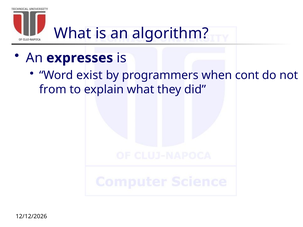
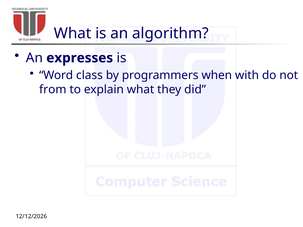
exist: exist -> class (89, 75)
cont: cont -> with (247, 75)
